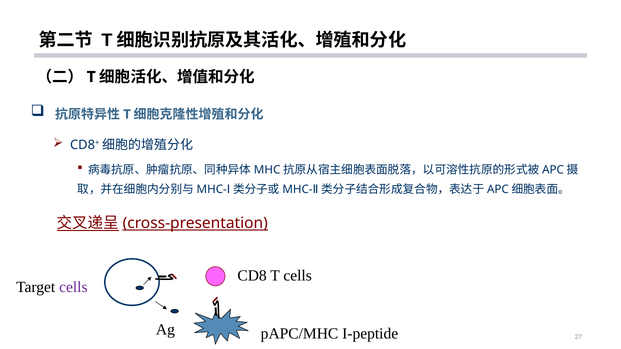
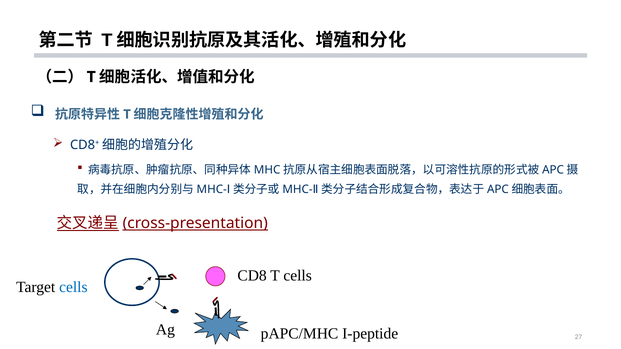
cells colour: purple -> blue (73, 287)
